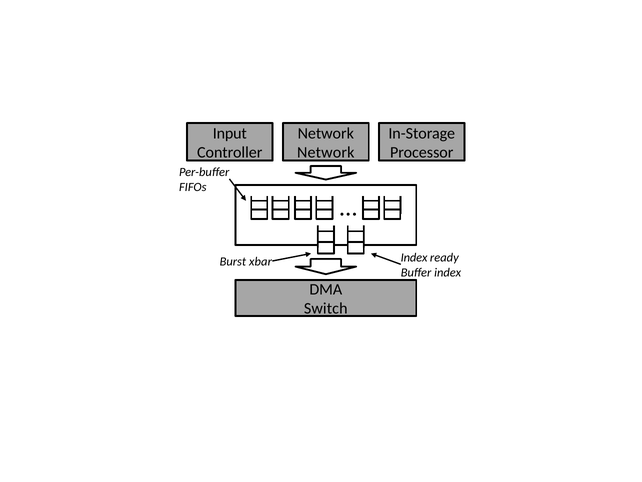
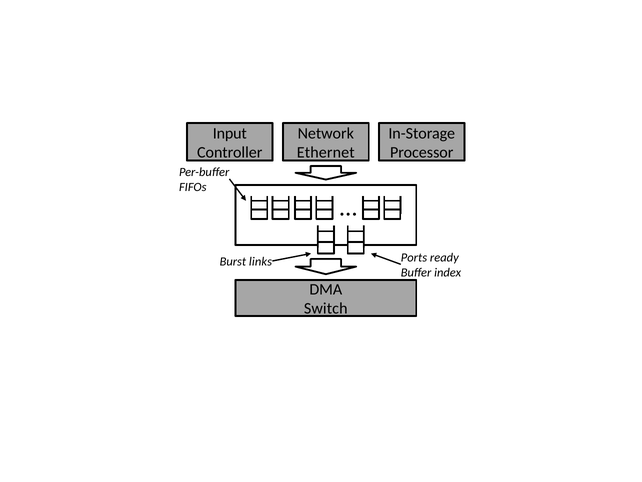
Network: Network -> Ethernet (326, 152)
Index: Index -> Ports (414, 257)
xbar: xbar -> links (260, 262)
